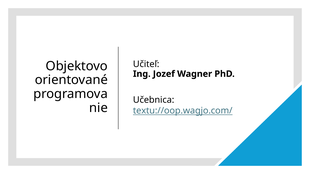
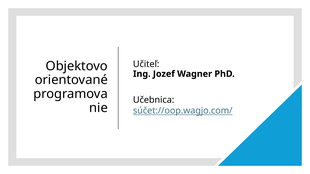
textu://oop.wagjo.com/: textu://oop.wagjo.com/ -> súčet://oop.wagjo.com/ (183, 111)
